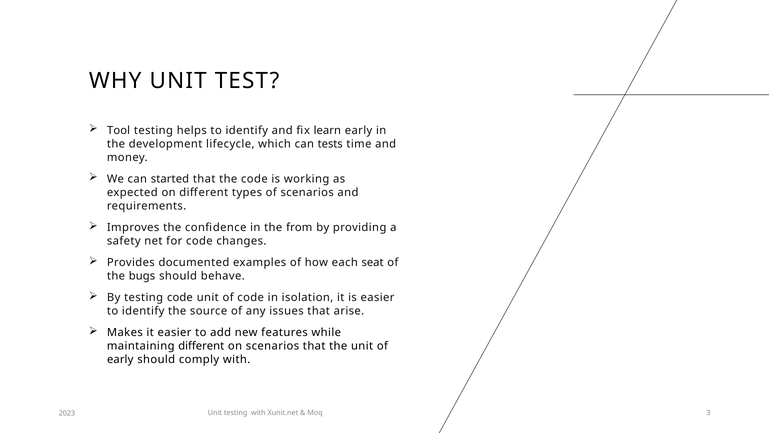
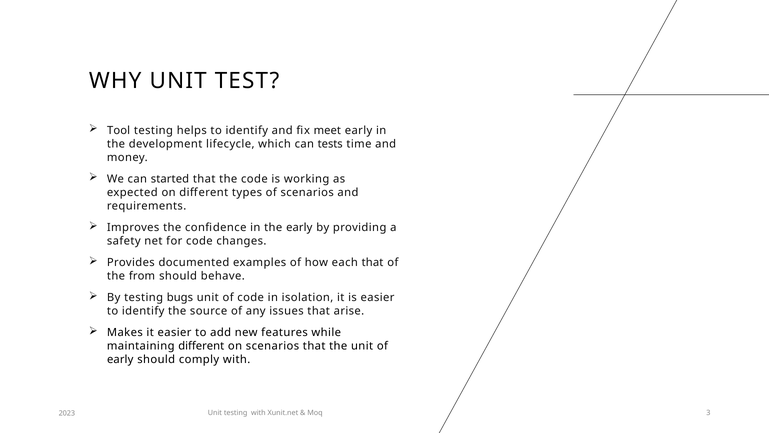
learn: learn -> meet (327, 130)
the from: from -> early (299, 227)
each seat: seat -> that (373, 262)
bugs: bugs -> from (142, 276)
testing code: code -> bugs (180, 297)
